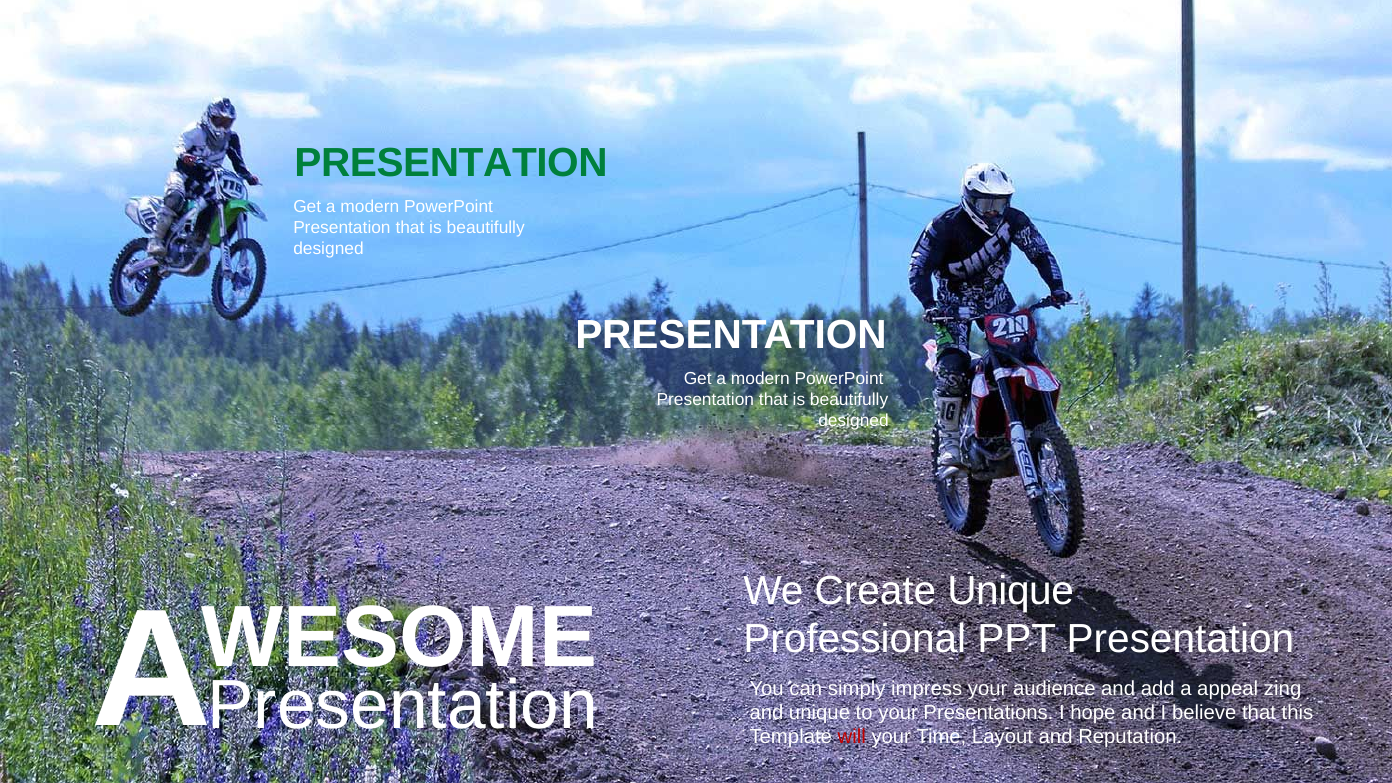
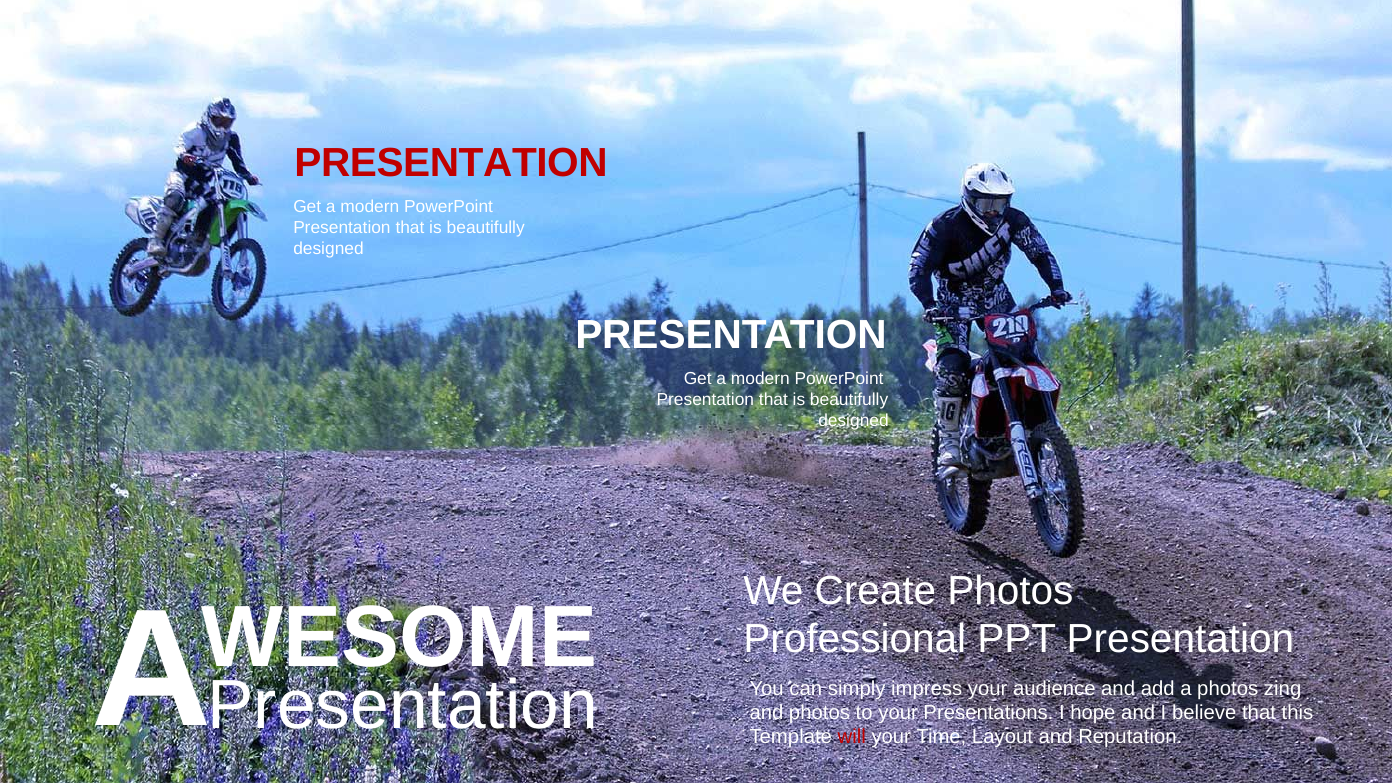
PRESENTATION colour: green -> red (451, 163)
Create Unique: Unique -> Photos (1010, 591)
a appeal: appeal -> photos (1228, 688)
and unique: unique -> photos (820, 713)
